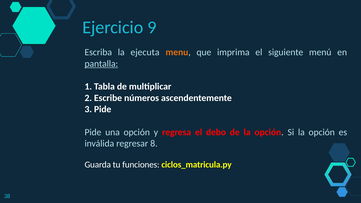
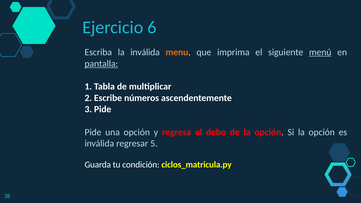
9: 9 -> 6 (152, 27)
la ejecuta: ejecuta -> inválida (145, 52)
menú underline: none -> present (320, 52)
8: 8 -> 5 (154, 144)
funciones: funciones -> condición (141, 165)
